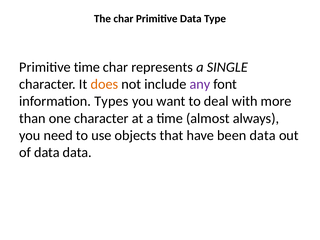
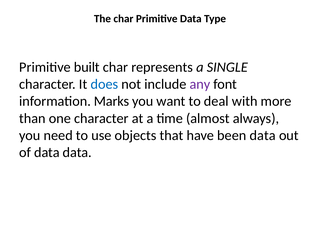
Primitive time: time -> built (87, 67)
does colour: orange -> blue (104, 84)
Types: Types -> Marks (112, 101)
